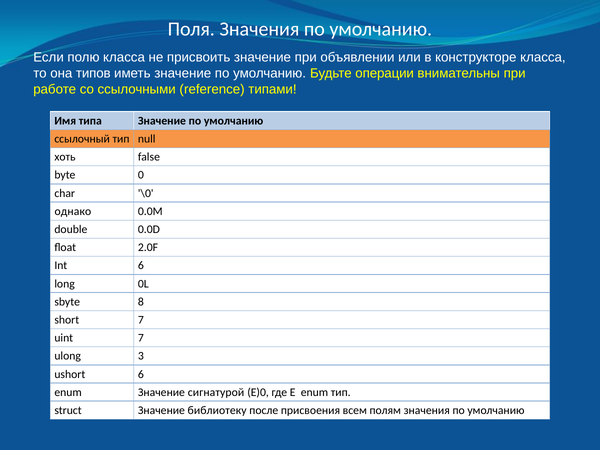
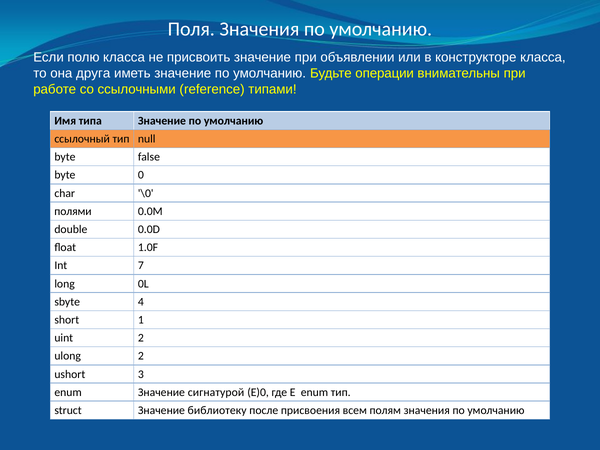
типов: типов -> друга (93, 73)
хоть: хоть -> byte (65, 157)
однако: однако -> полями (73, 211)
2.0F: 2.0F -> 1.0F (148, 248)
Int 6: 6 -> 7 (141, 266)
8: 8 -> 4 (141, 302)
short 7: 7 -> 1 (141, 320)
uint 7: 7 -> 2 (141, 338)
ulong 3: 3 -> 2 (141, 356)
ushort 6: 6 -> 3 (141, 374)
